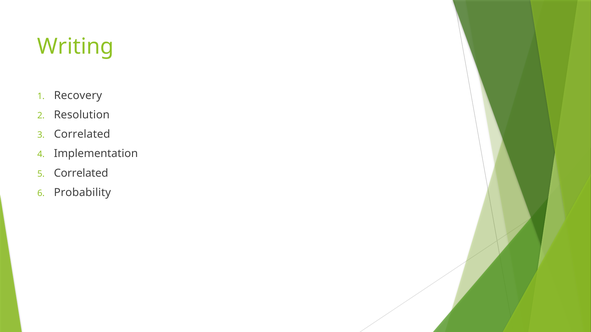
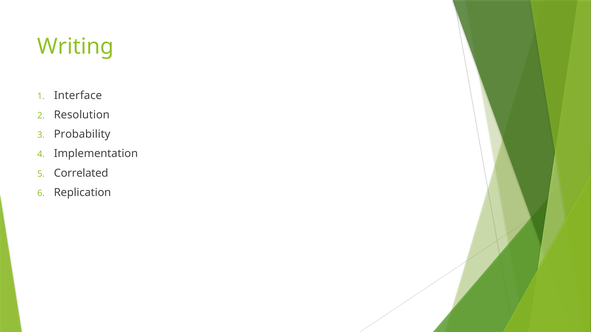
Recovery: Recovery -> Interface (78, 95)
Correlated: Correlated -> Probability (82, 134)
Probability: Probability -> Replication (82, 193)
